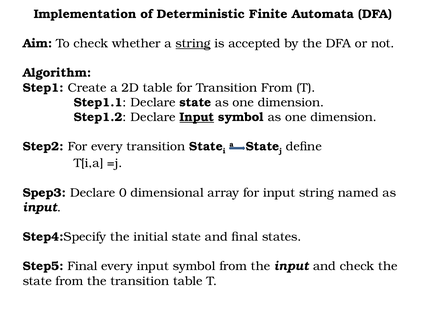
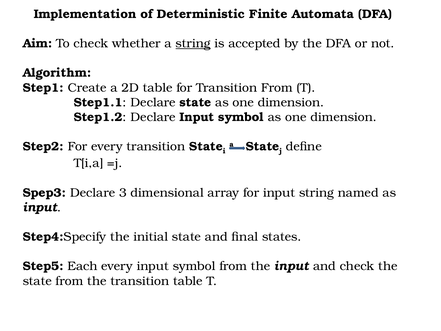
Input underline: present -> none (197, 117)
0: 0 -> 3 (123, 193)
Step5 Final: Final -> Each (83, 266)
